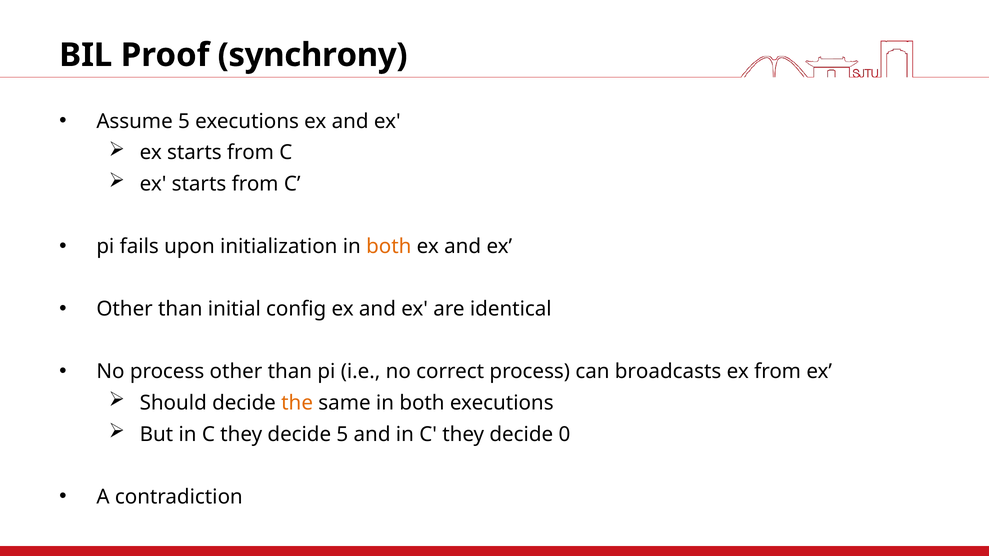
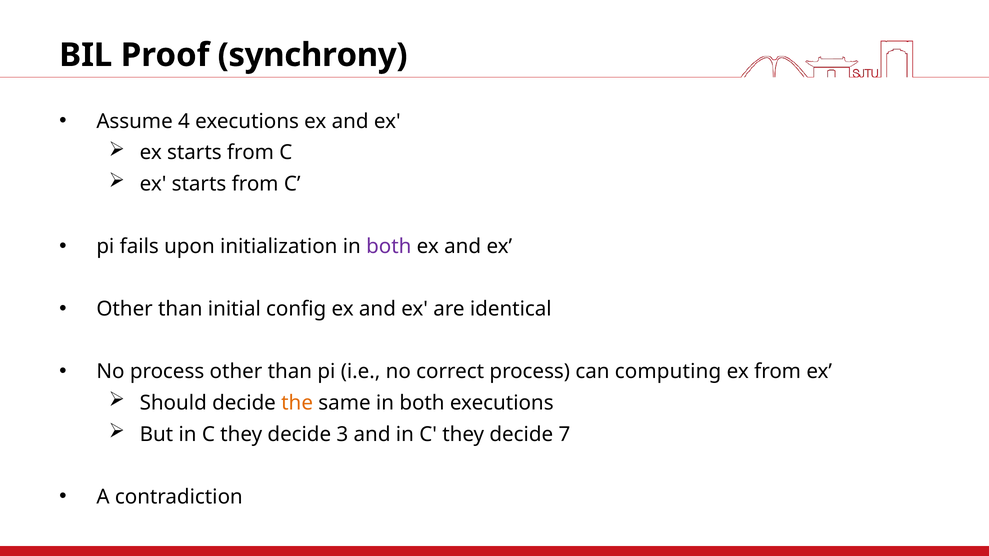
Assume 5: 5 -> 4 (184, 121)
both colour: orange -> purple (389, 247)
broadcasts: broadcasts -> computing (668, 372)
decide 5: 5 -> 3 (342, 435)
0: 0 -> 7 (564, 435)
